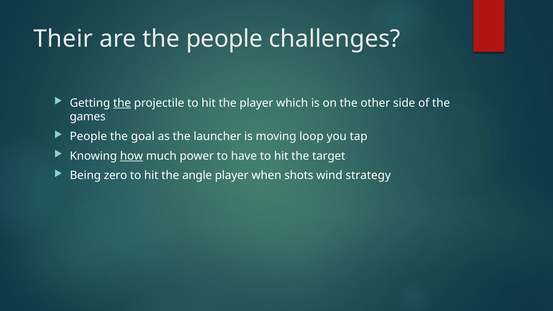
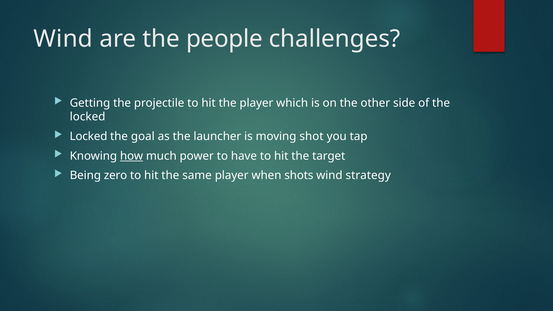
Their: Their -> Wind (63, 39)
the underline: present -> none (122, 103)
games: games -> locked (88, 117)
People: People -> Locked (88, 136)
loop: loop -> shot (311, 136)
angle: angle -> same (197, 176)
